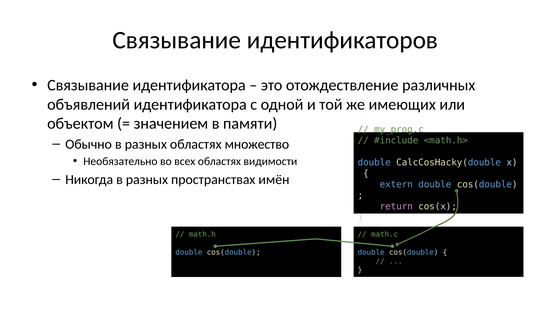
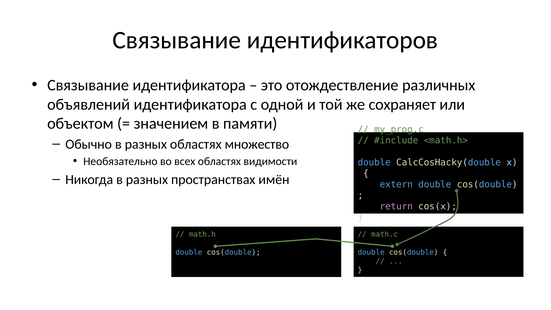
имеющих: имеющих -> сохраняет (402, 104)
